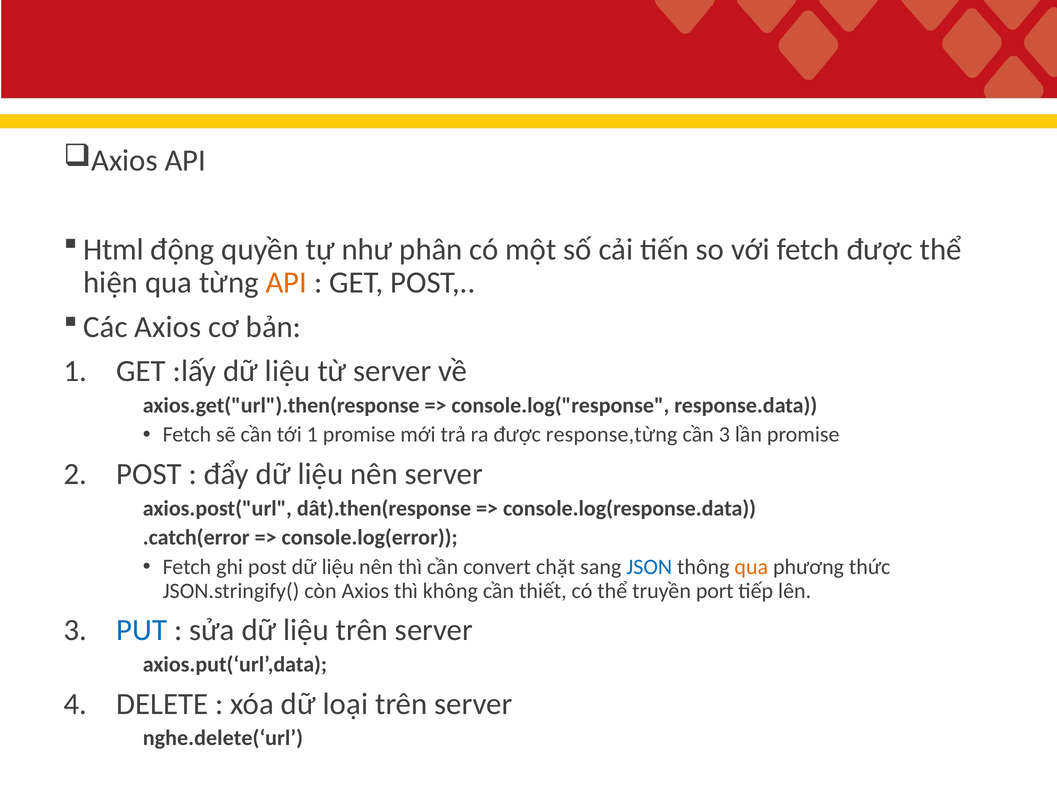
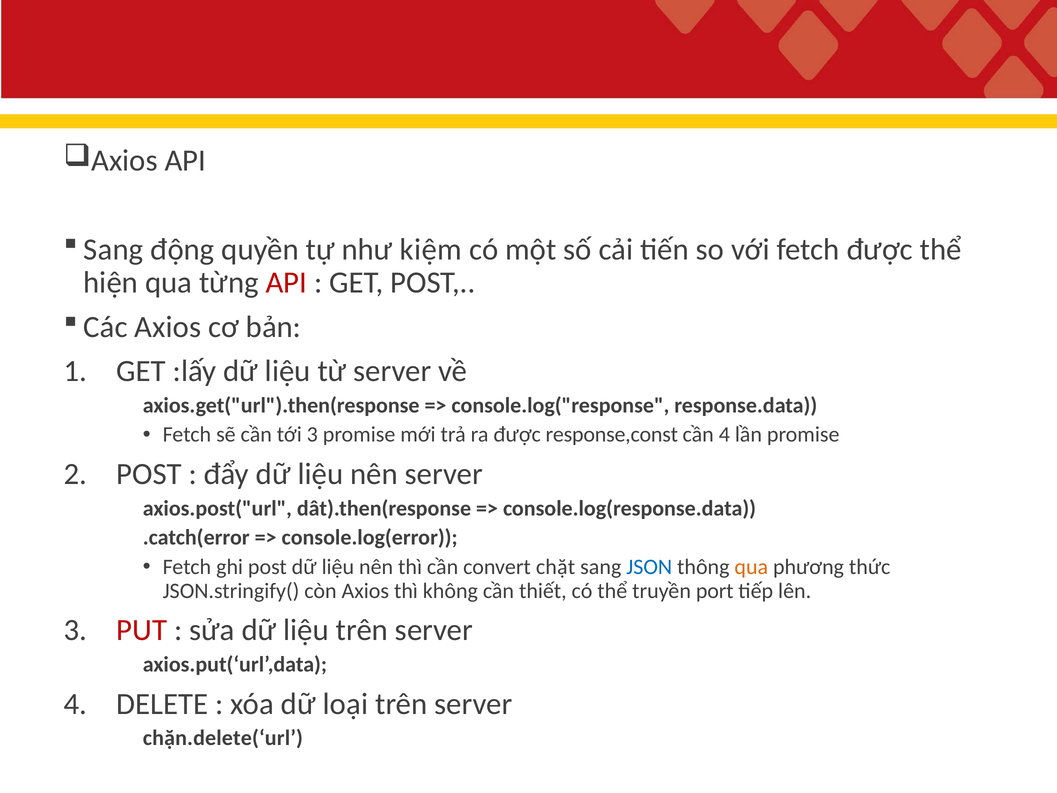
Html: Html -> Sang (113, 249)
phân: phân -> kiệm (431, 249)
API colour: orange -> red (286, 283)
tới 1: 1 -> 3 (312, 435)
response,từng: response,từng -> response,const (612, 435)
cần 3: 3 -> 4 (724, 435)
PUT colour: blue -> red (142, 630)
nghe.delete(‘url: nghe.delete(‘url -> chặn.delete(‘url (223, 738)
